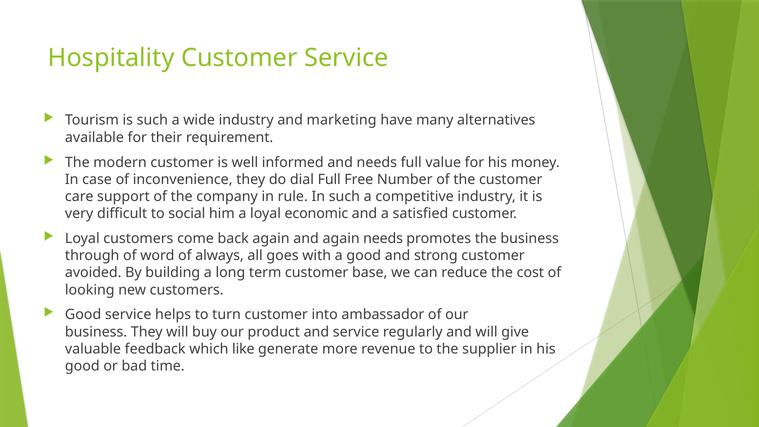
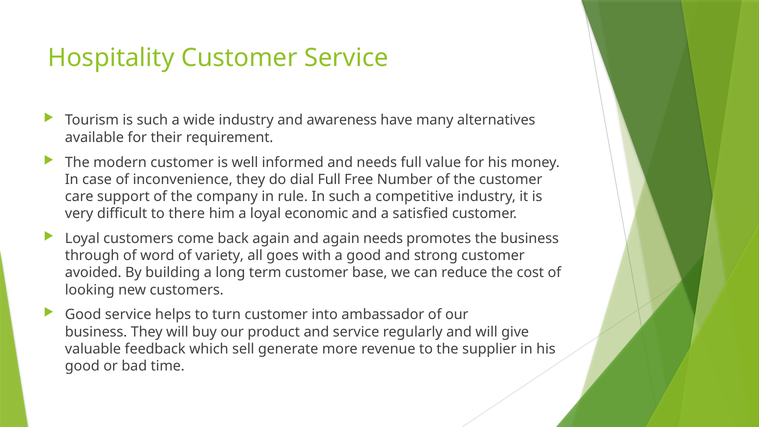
marketing: marketing -> awareness (342, 120)
social: social -> there (187, 214)
always: always -> variety (220, 256)
like: like -> sell (243, 349)
